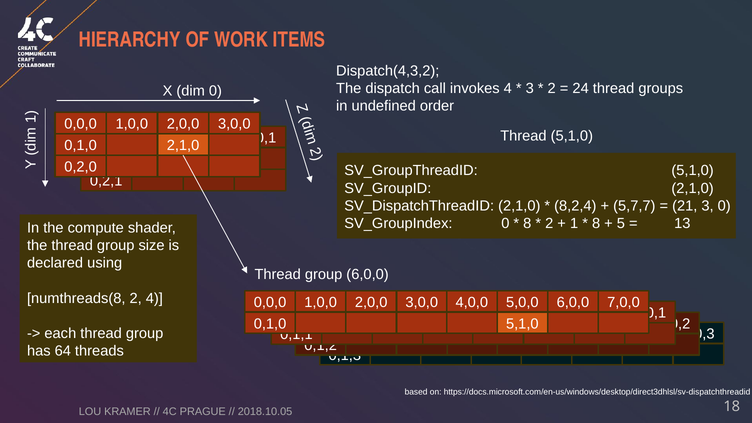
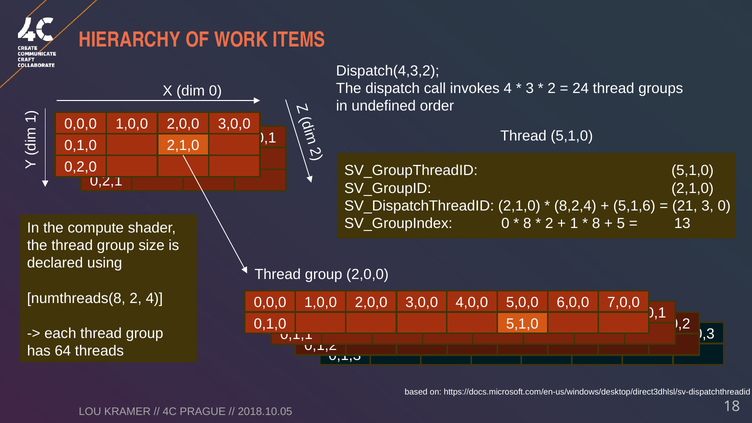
5,7,7: 5,7,7 -> 5,1,6 (634, 206)
group 6,0,0: 6,0,0 -> 2,0,0 (368, 274)
